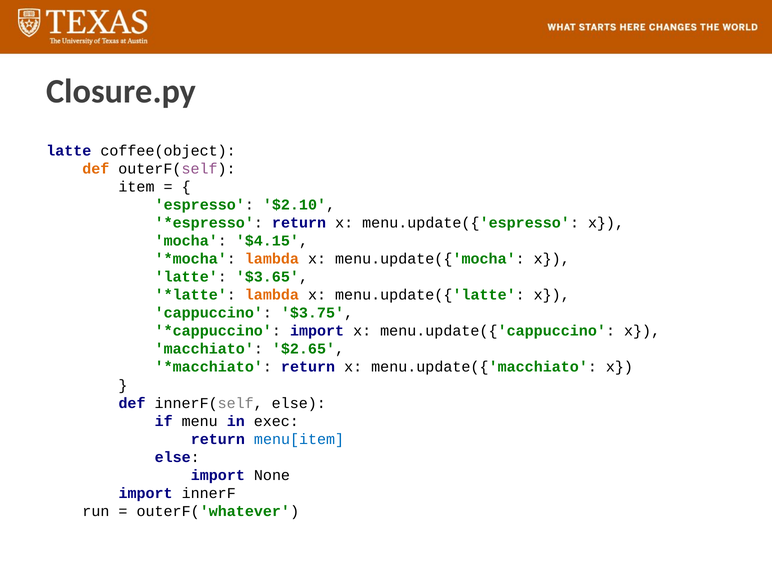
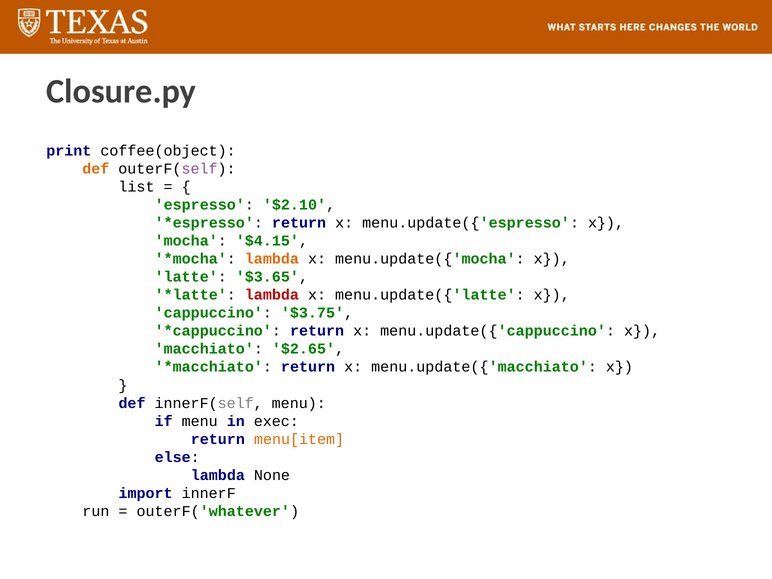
latte: latte -> print (69, 151)
item: item -> list (136, 187)
lambda colour: orange -> red (272, 295)
import: import -> return (317, 331)
innerF(self else: else -> menu (299, 403)
menu[item colour: blue -> orange (299, 439)
import: import -> lambda (218, 475)
